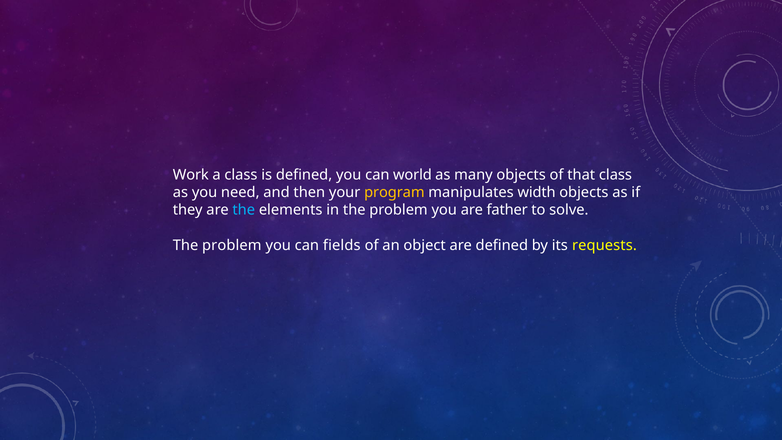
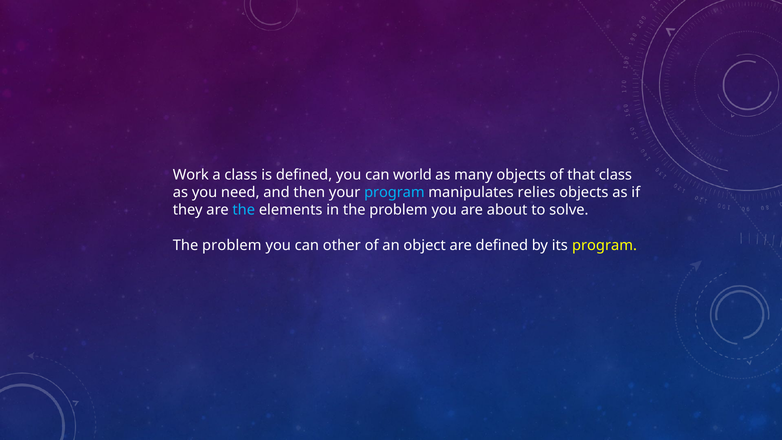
program colour: yellow -> light blue (394, 192)
width: width -> relies (536, 192)
father: father -> about (507, 210)
fields: fields -> other (342, 245)
its requests: requests -> program (604, 245)
